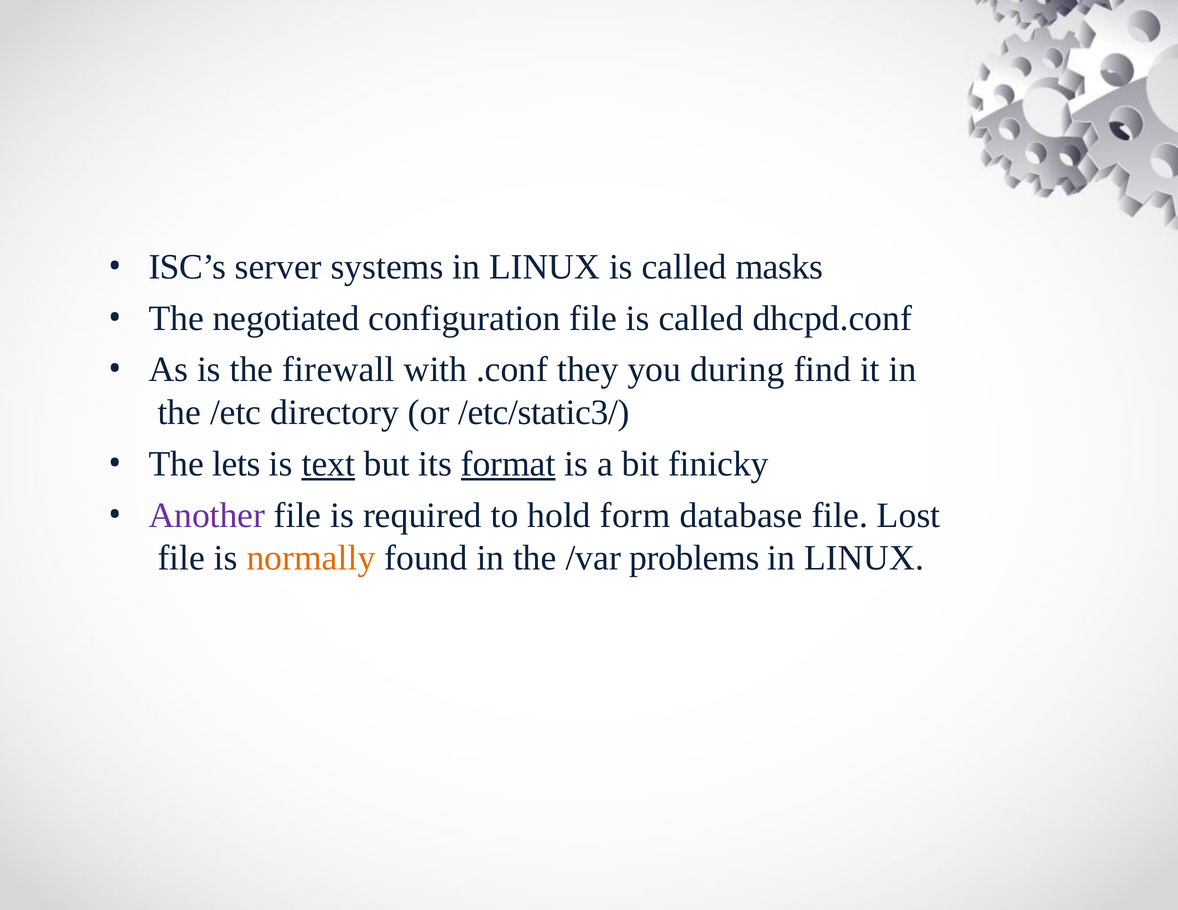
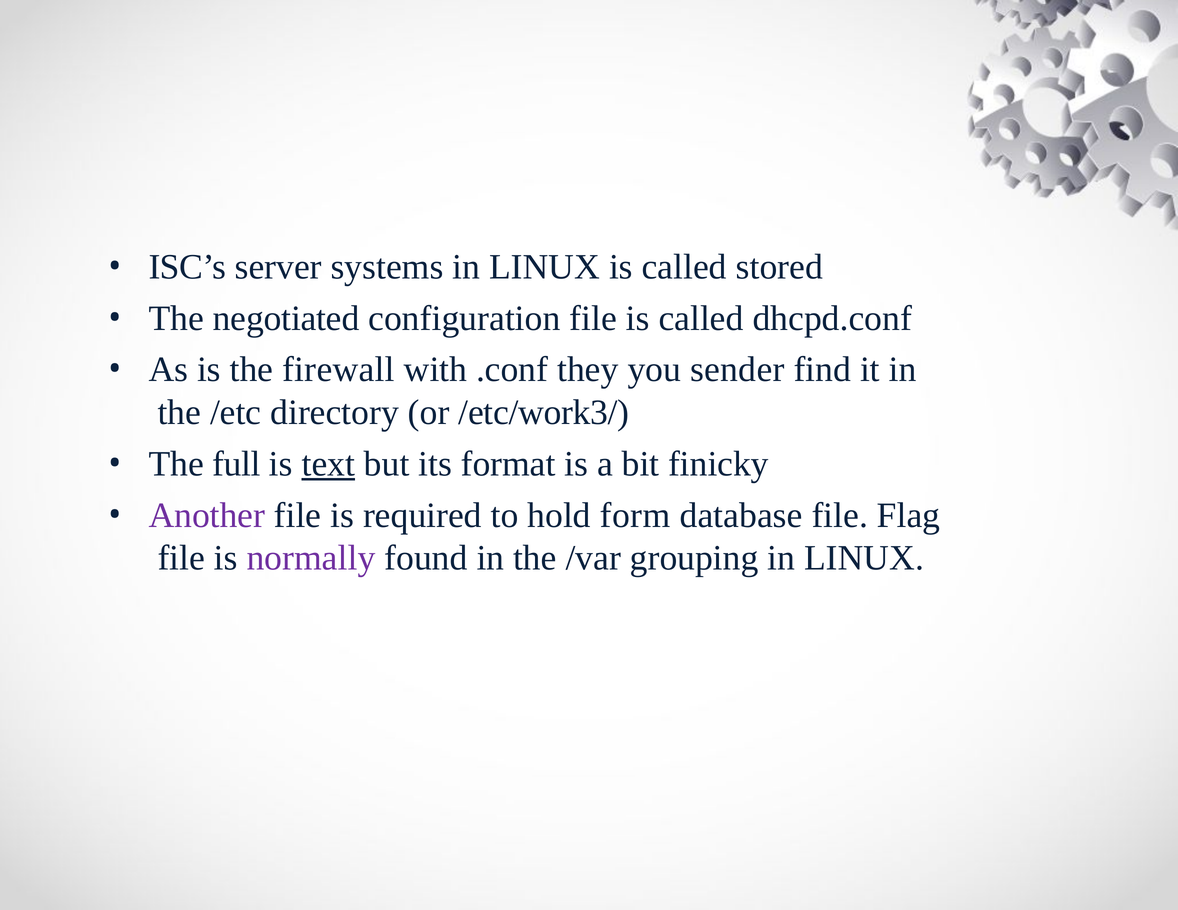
masks: masks -> stored (779, 267)
during: during -> sender (737, 370)
/etc/static3/: /etc/static3/ -> /etc/work3/ (544, 413)
lets: lets -> full (237, 464)
format underline: present -> none (508, 464)
Lost: Lost -> Flag (909, 515)
normally colour: orange -> purple (311, 558)
problems: problems -> grouping (694, 558)
